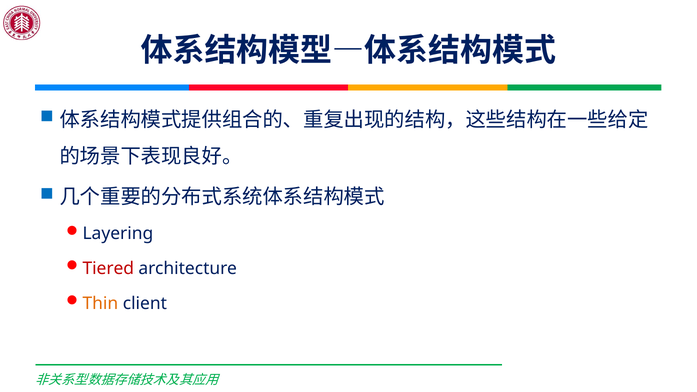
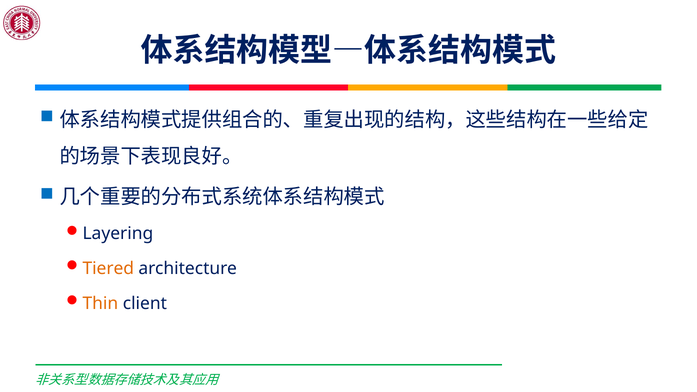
Tiered colour: red -> orange (108, 268)
